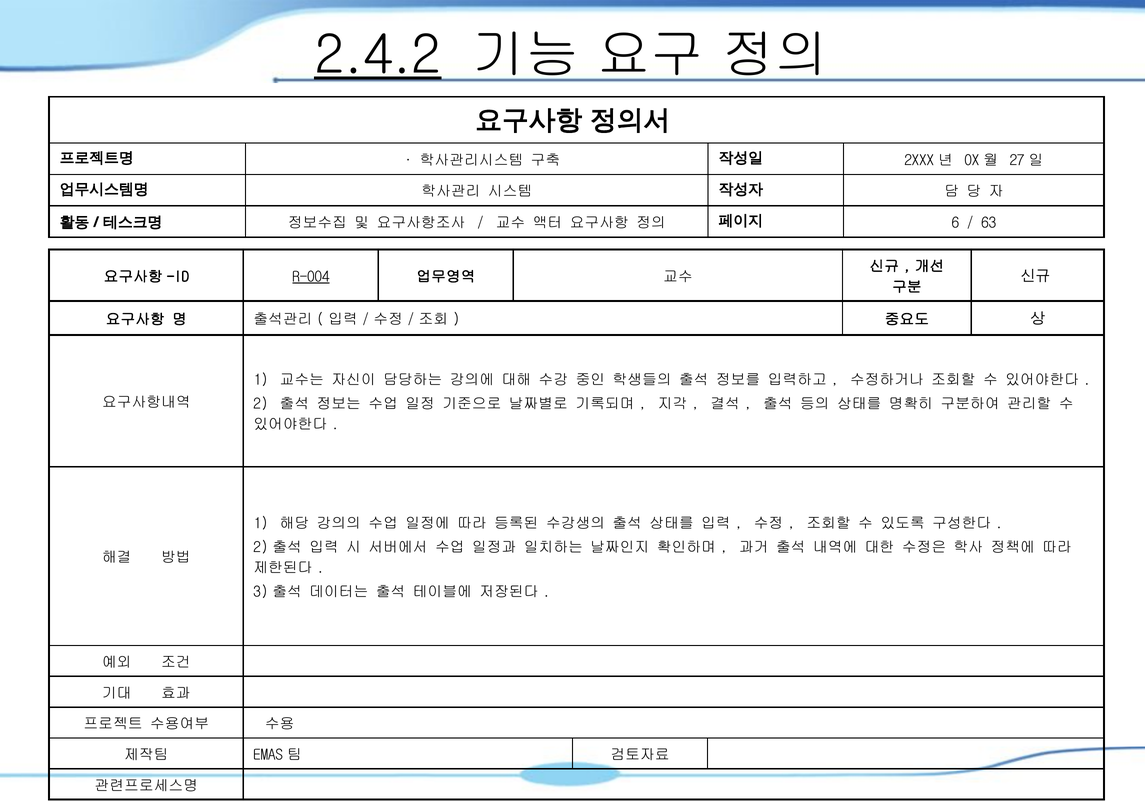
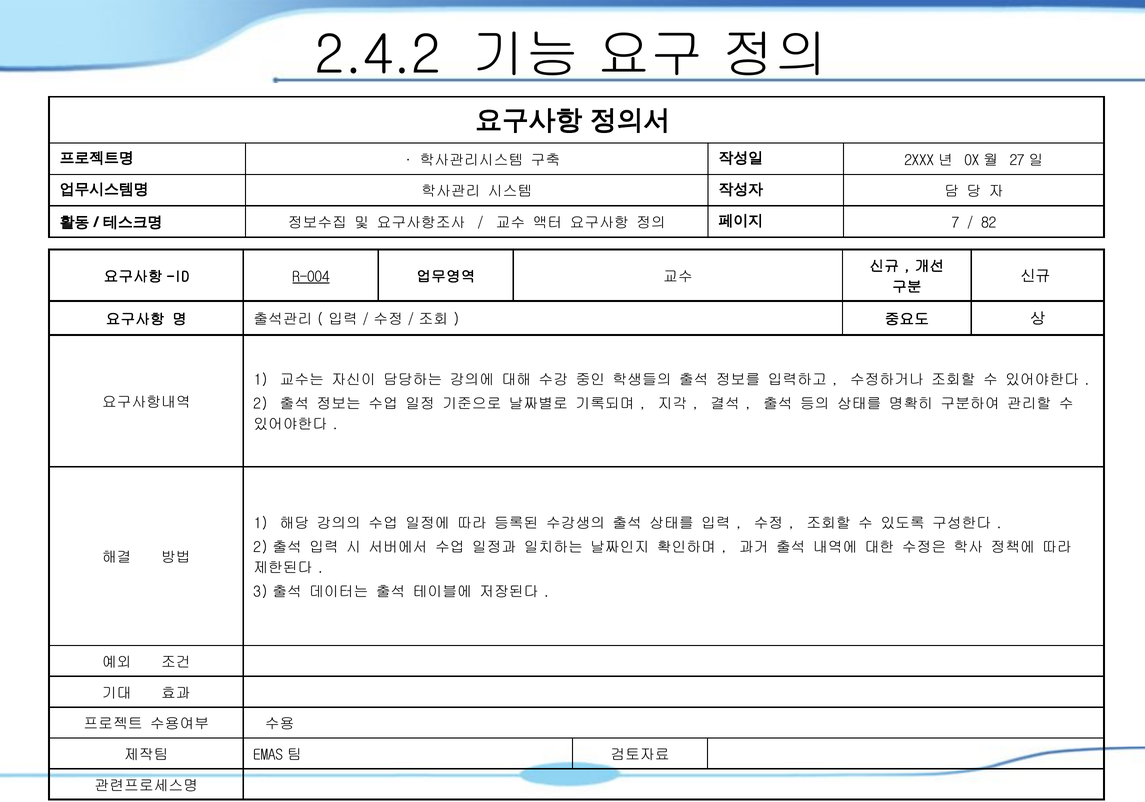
2.4.2 underline: present -> none (378, 55)
6: 6 -> 7 (955, 223)
63: 63 -> 82 (989, 223)
